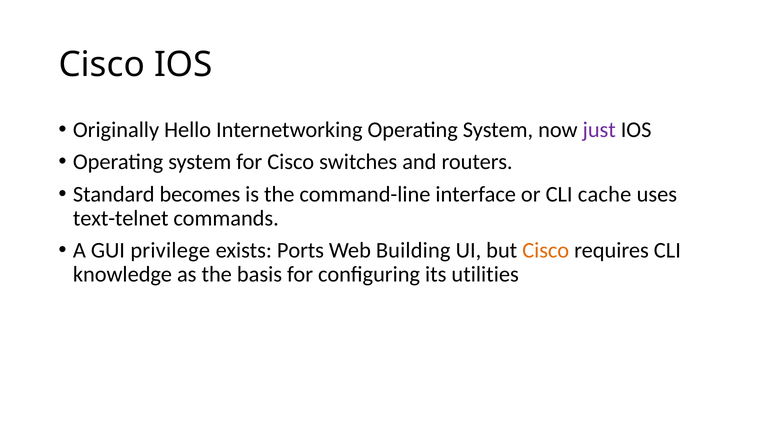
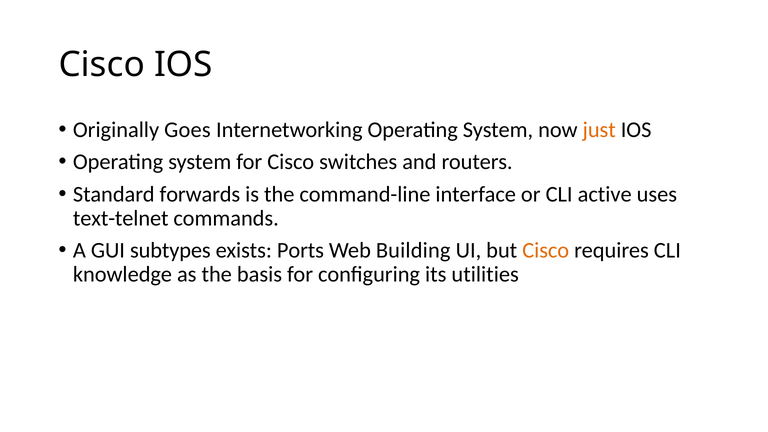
Hello: Hello -> Goes (187, 130)
just colour: purple -> orange (599, 130)
becomes: becomes -> forwards (200, 194)
cache: cache -> active (605, 194)
privilege: privilege -> subtypes (170, 250)
